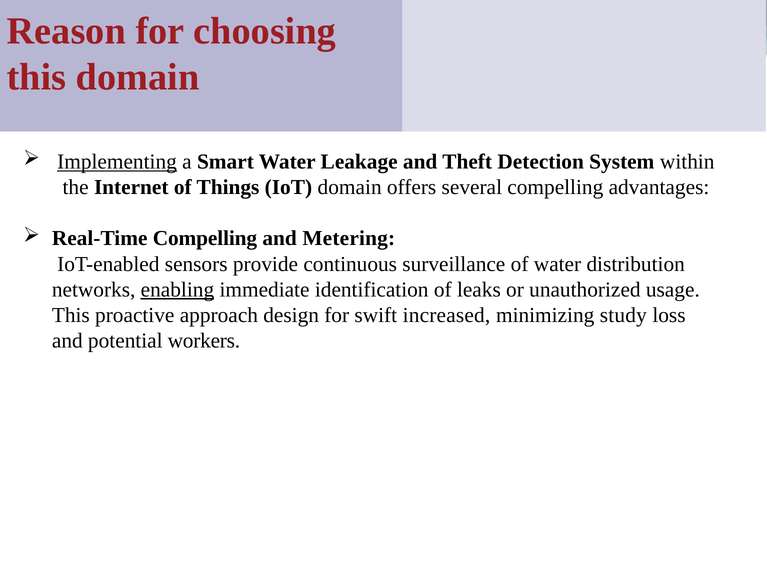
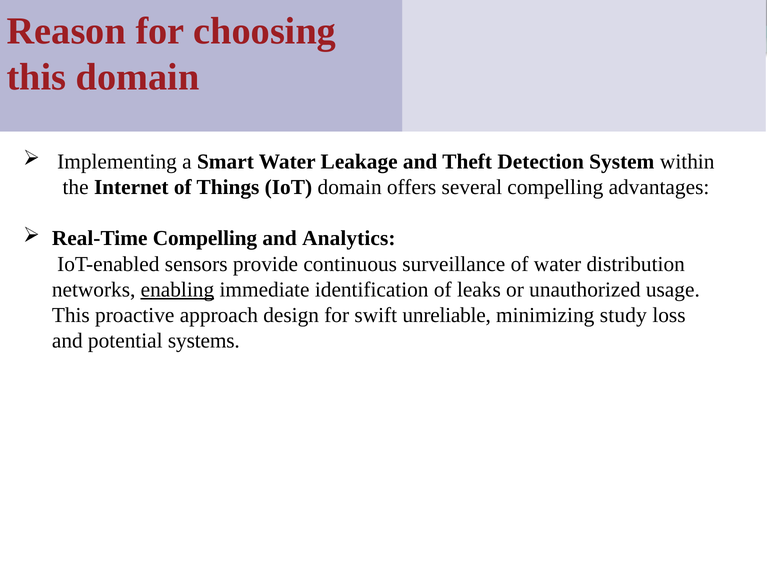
Implementing underline: present -> none (117, 162)
Metering: Metering -> Analytics (349, 239)
increased: increased -> unreliable (447, 315)
workers: workers -> systems (204, 341)
